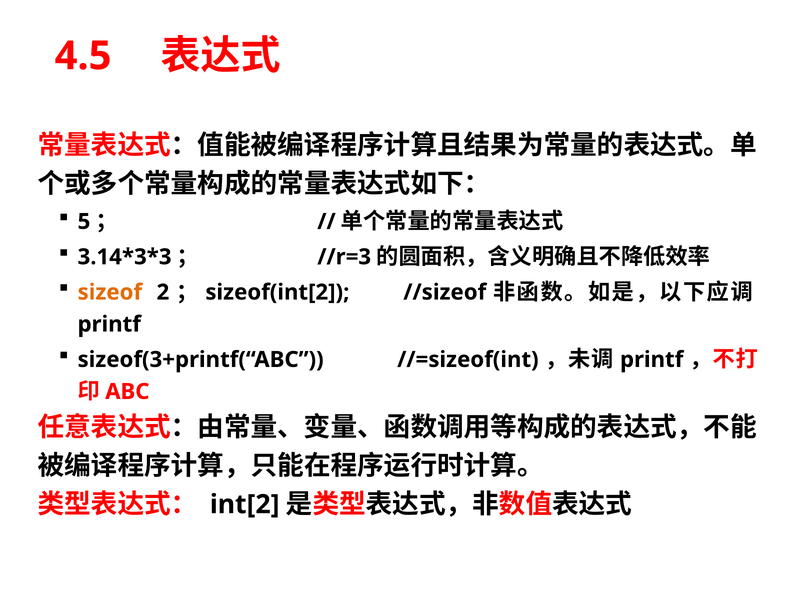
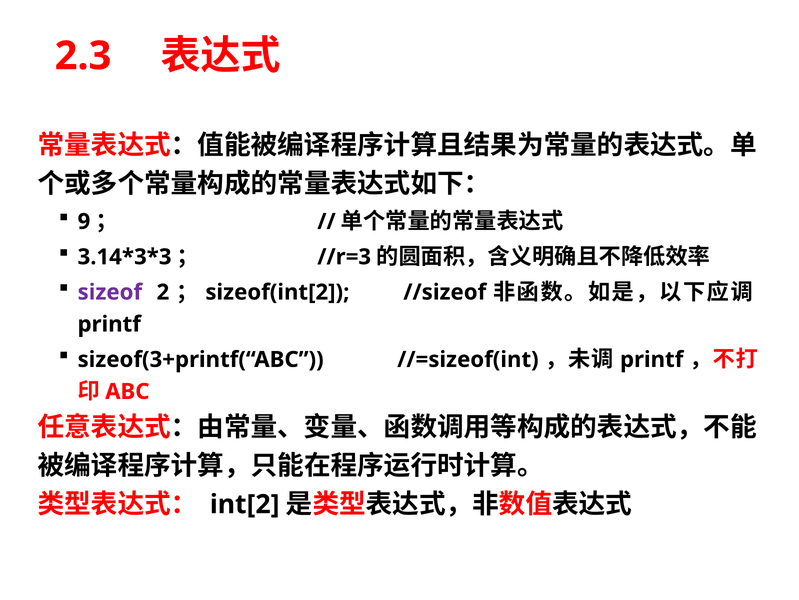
4.5: 4.5 -> 2.3 (83, 56)
5: 5 -> 9 (84, 221)
sizeof colour: orange -> purple (110, 292)
